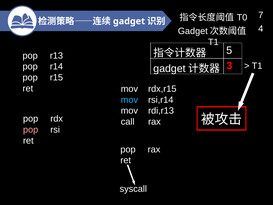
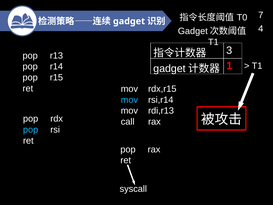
5: 5 -> 3 (229, 50)
3: 3 -> 1 (229, 66)
pop colour: pink -> light blue (31, 130)
